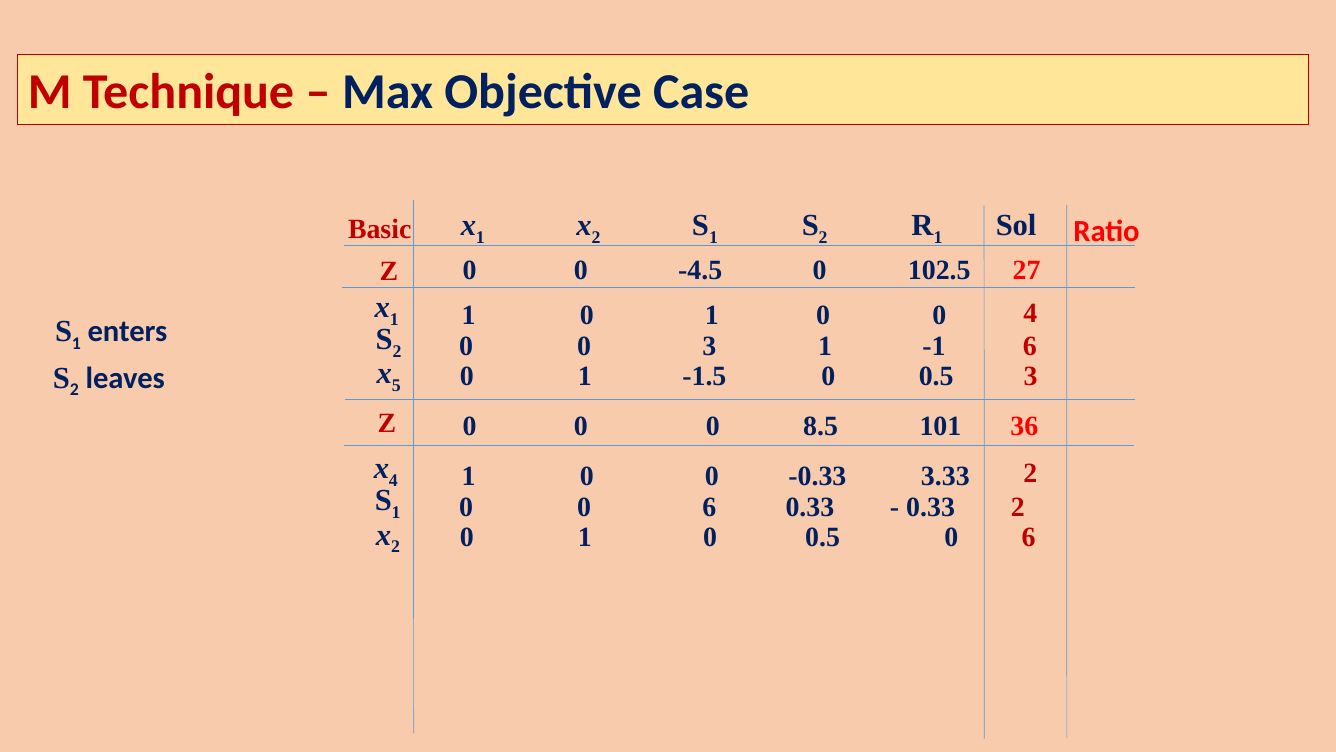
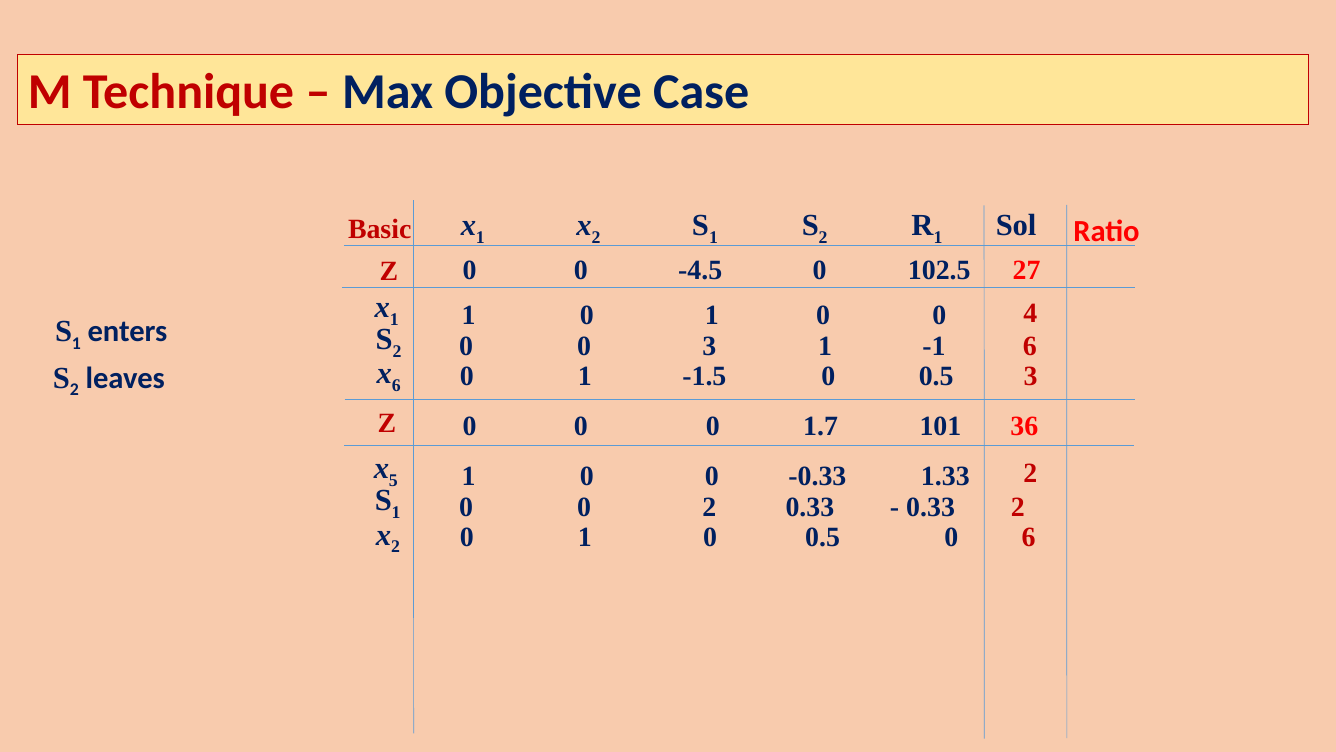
5: 5 -> 6 (396, 385)
8.5: 8.5 -> 1.7 (821, 426)
4: 4 -> 5 (393, 480)
3.33: 3.33 -> 1.33 (945, 476)
0 0 6: 6 -> 2 (709, 507)
